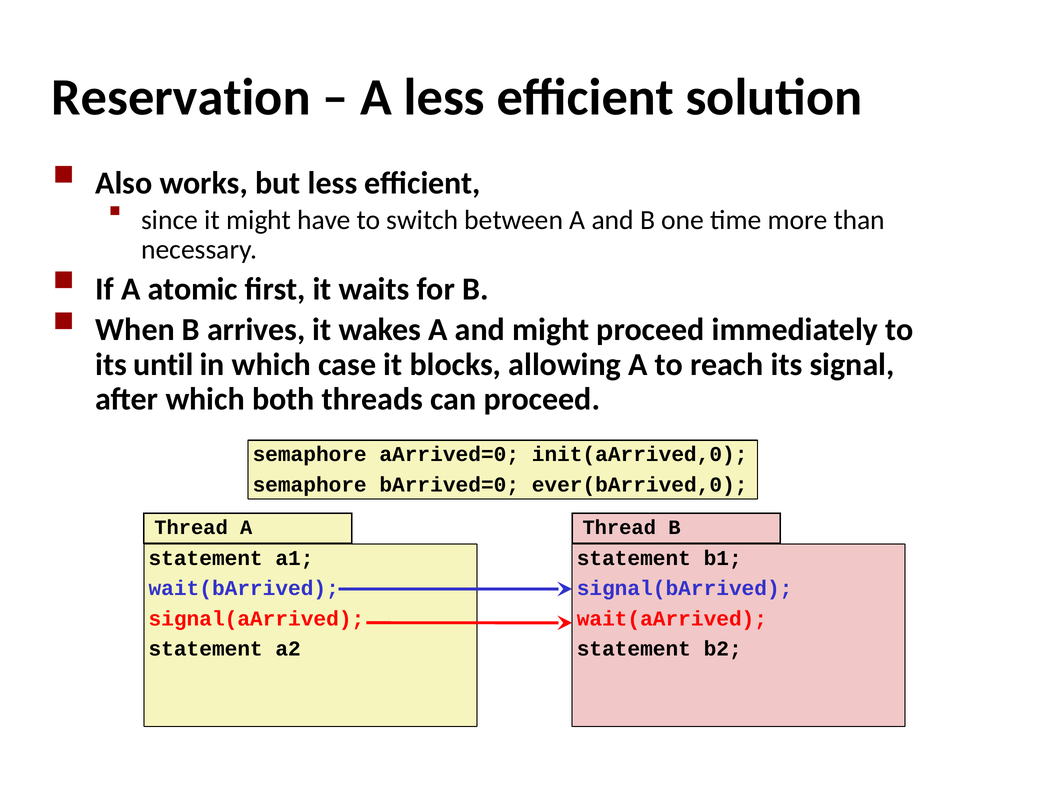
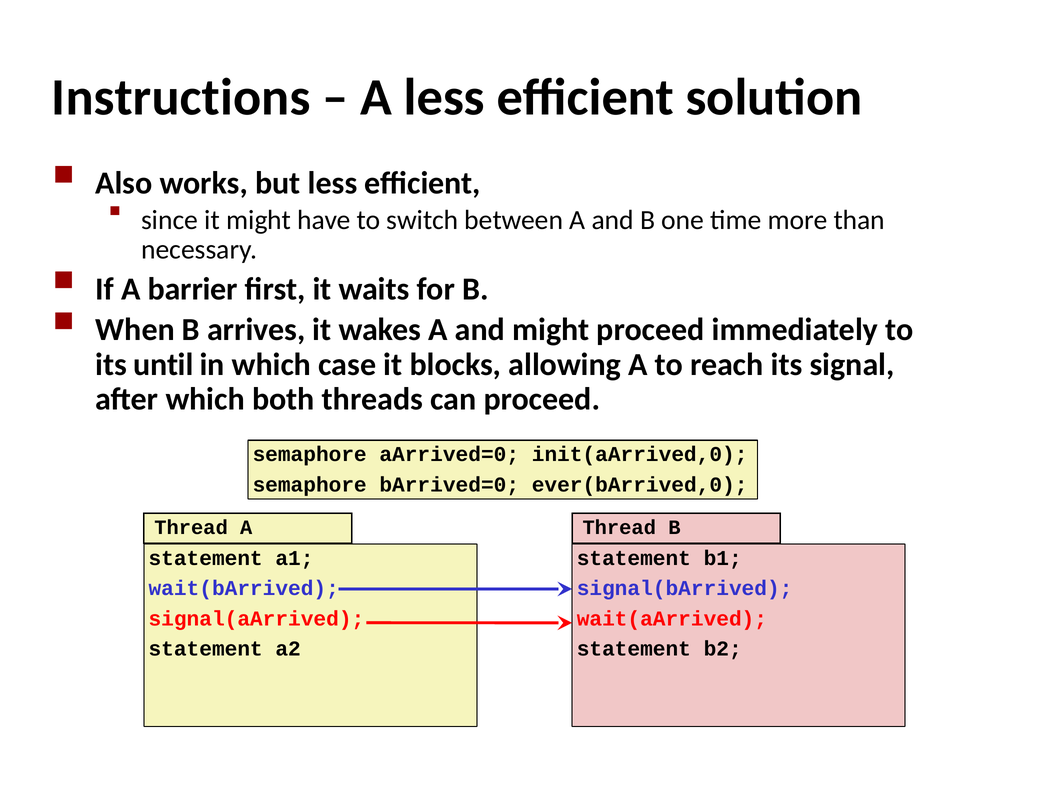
Reservation: Reservation -> Instructions (181, 97)
atomic: atomic -> barrier (193, 289)
